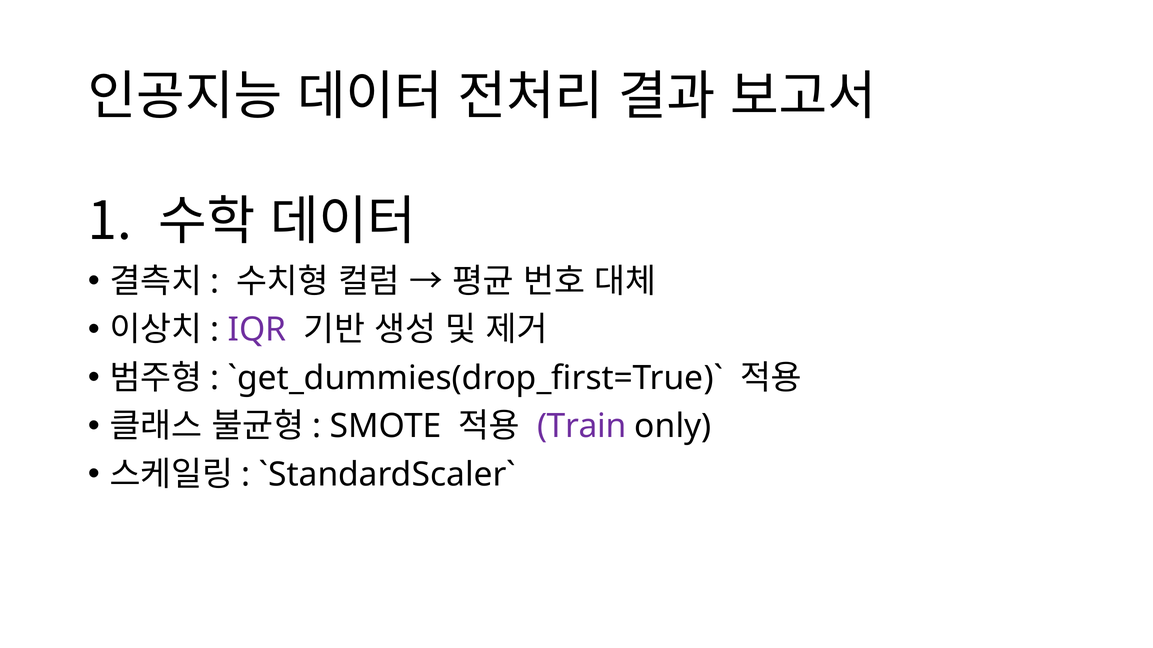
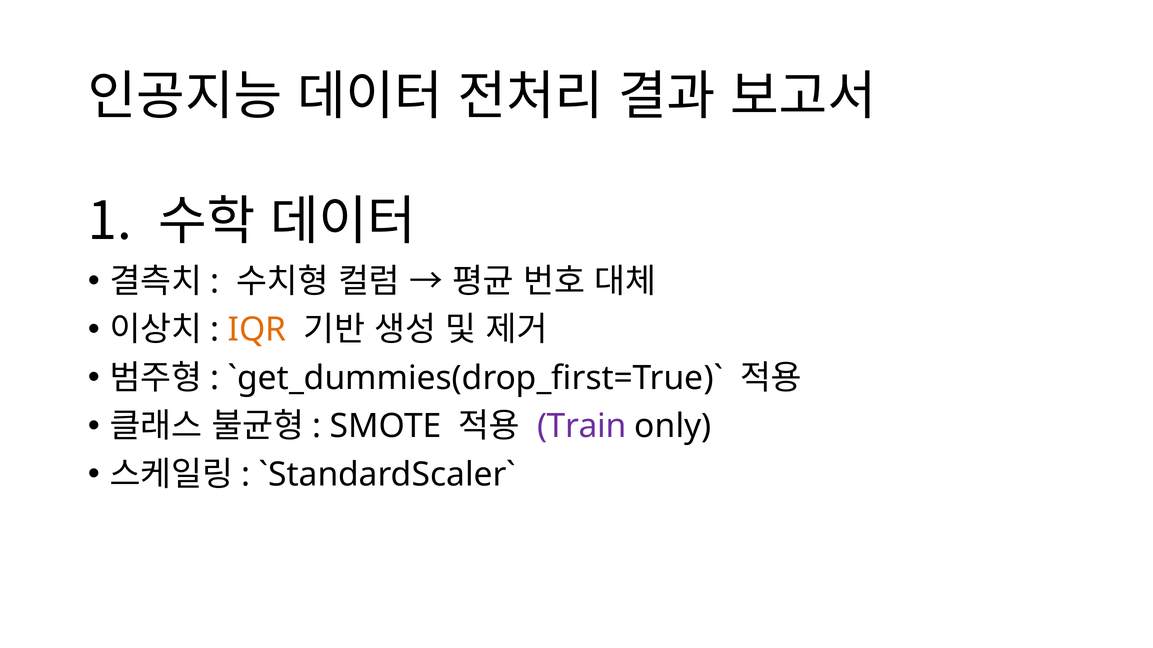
IQR colour: purple -> orange (257, 330)
